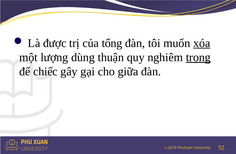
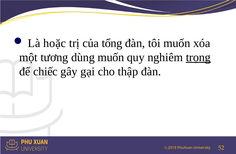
được: được -> hoặc (55, 43)
xóa underline: present -> none (202, 43)
lượng: lượng -> tương (54, 57)
dùng thuận: thuận -> muốn (111, 57)
giữa: giữa -> thập (128, 71)
